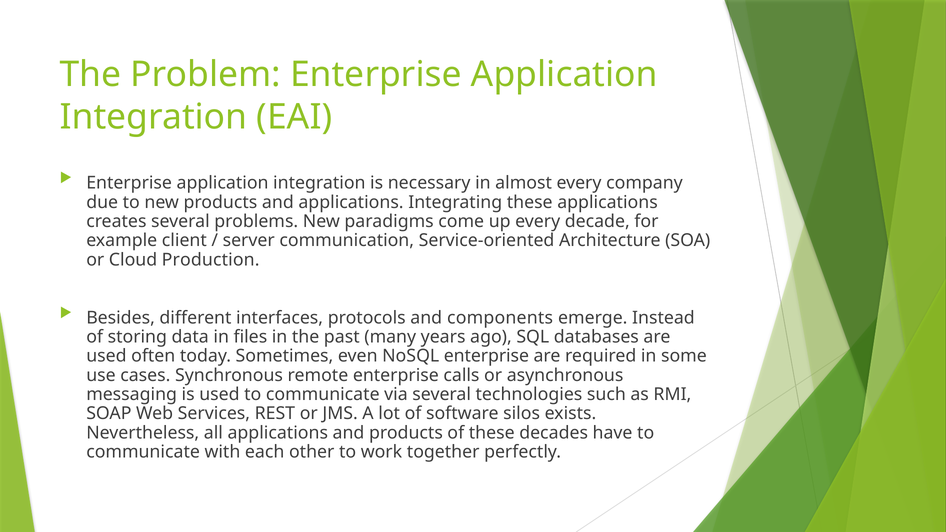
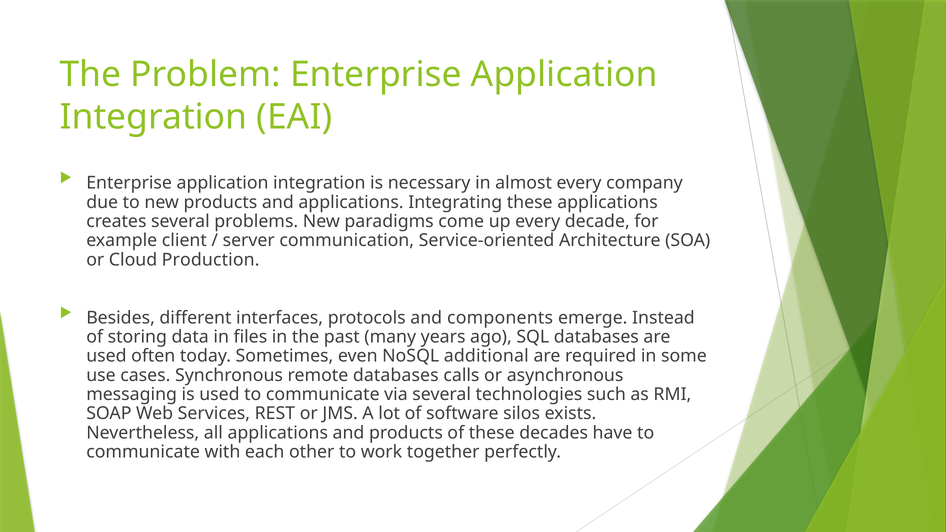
NoSQL enterprise: enterprise -> additional (486, 356)
remote enterprise: enterprise -> databases (396, 375)
